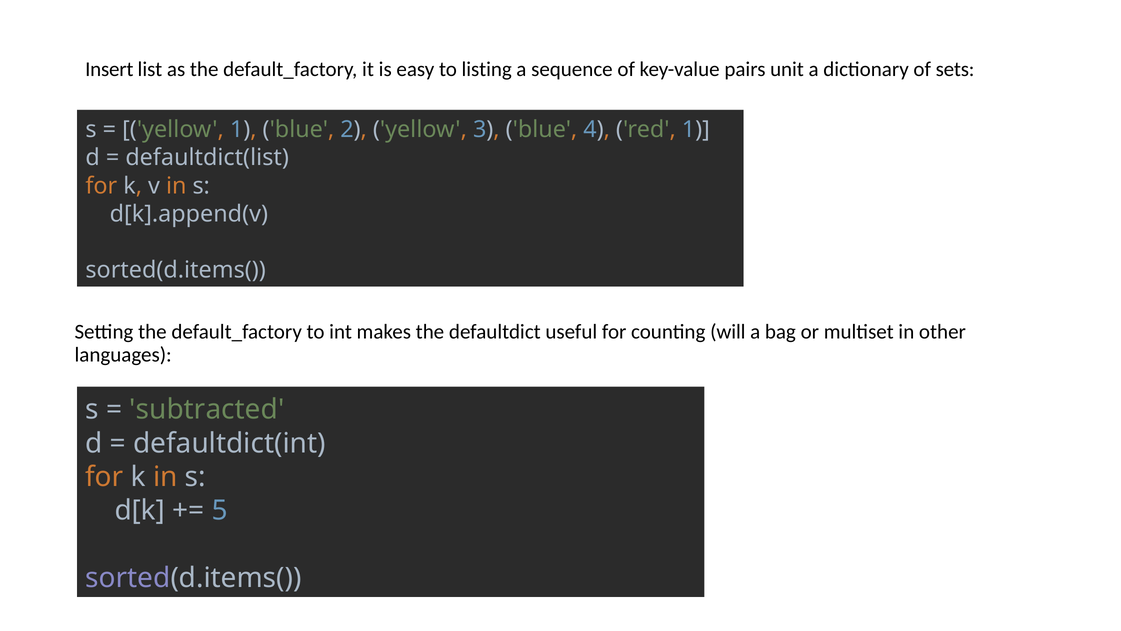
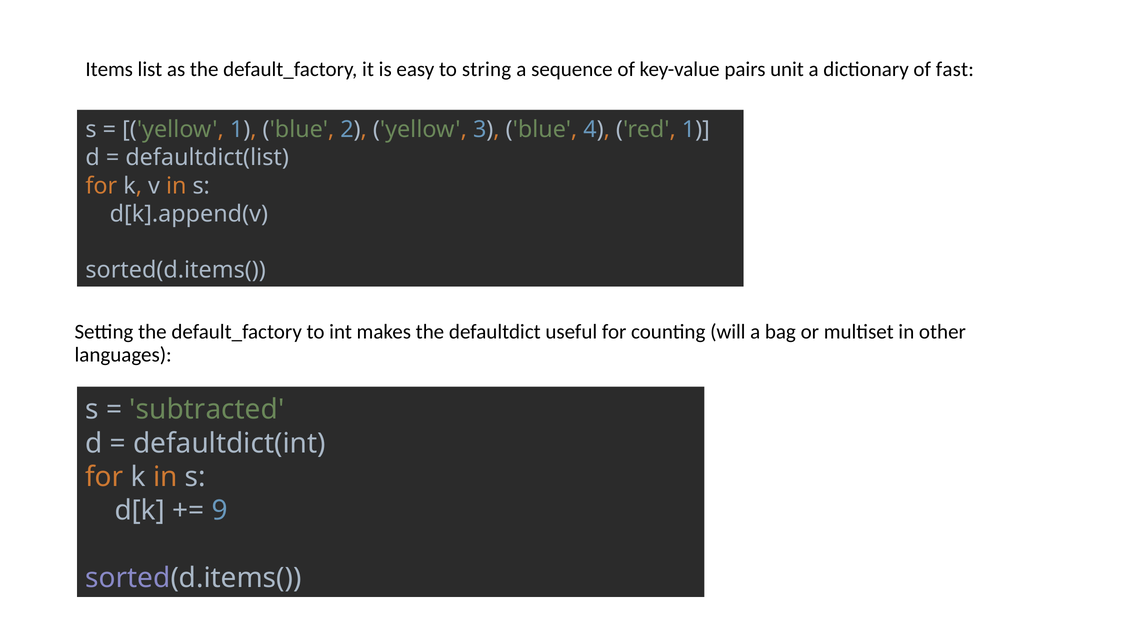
Insert: Insert -> Items (109, 69)
listing: listing -> string (487, 69)
sets: sets -> fast (955, 69)
5: 5 -> 9 (220, 510)
